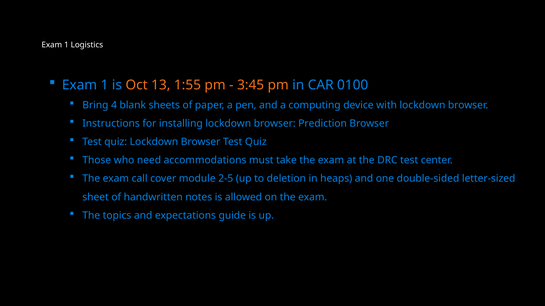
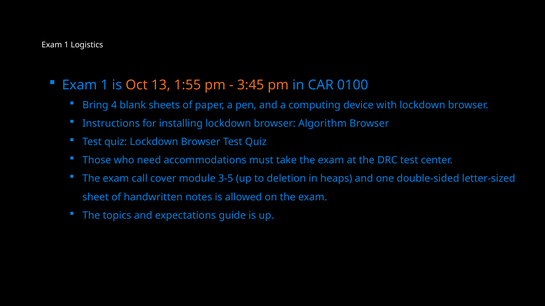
Prediction: Prediction -> Algorithm (323, 124)
2-5: 2-5 -> 3-5 (226, 179)
